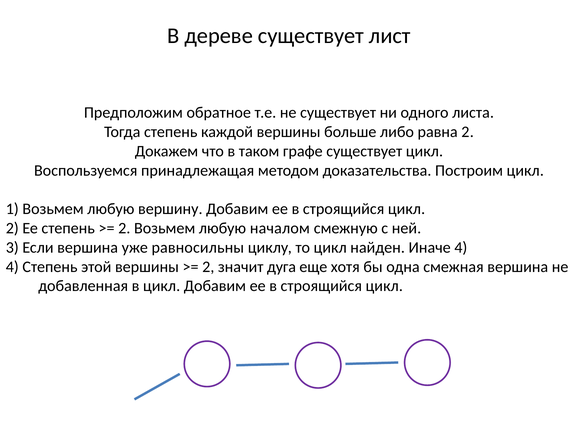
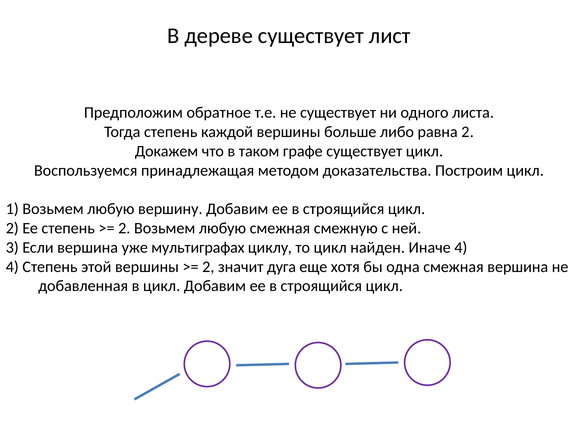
любую началом: началом -> смежная (280, 228)
равносильны: равносильны -> мультиграфах (198, 248)
